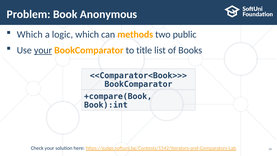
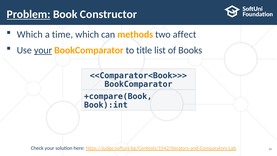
Problem underline: none -> present (29, 14)
Anonymous: Anonymous -> Constructor (109, 14)
logic: logic -> time (62, 34)
public: public -> affect (185, 34)
